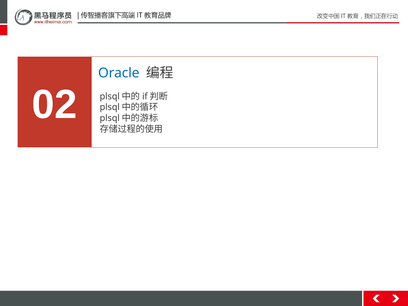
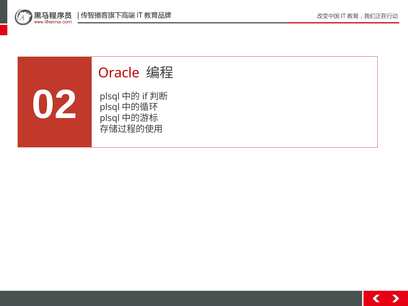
Oracle colour: blue -> red (119, 73)
